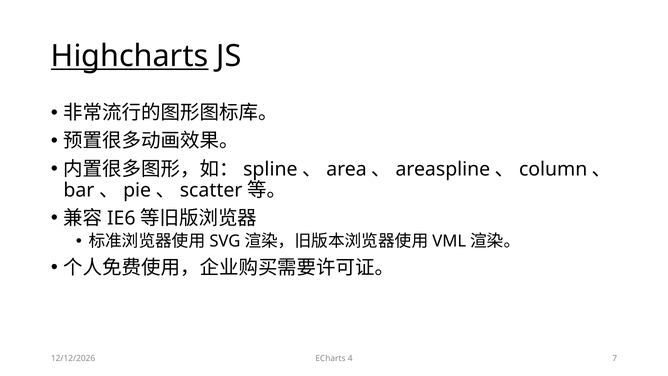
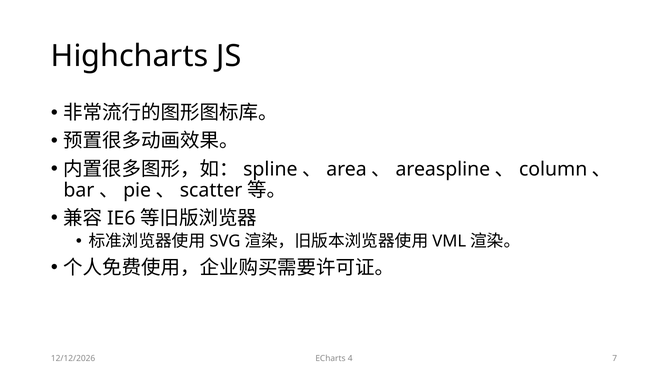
Highcharts underline: present -> none (130, 56)
